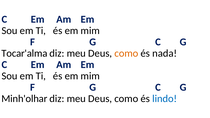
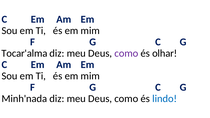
como colour: orange -> purple (126, 53)
nada: nada -> olhar (165, 53)
Minh'olhar: Minh'olhar -> Minh'nada (24, 99)
